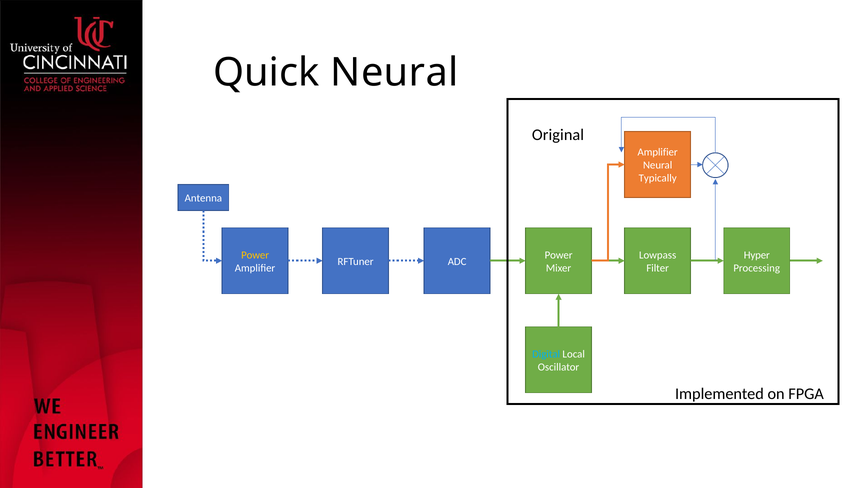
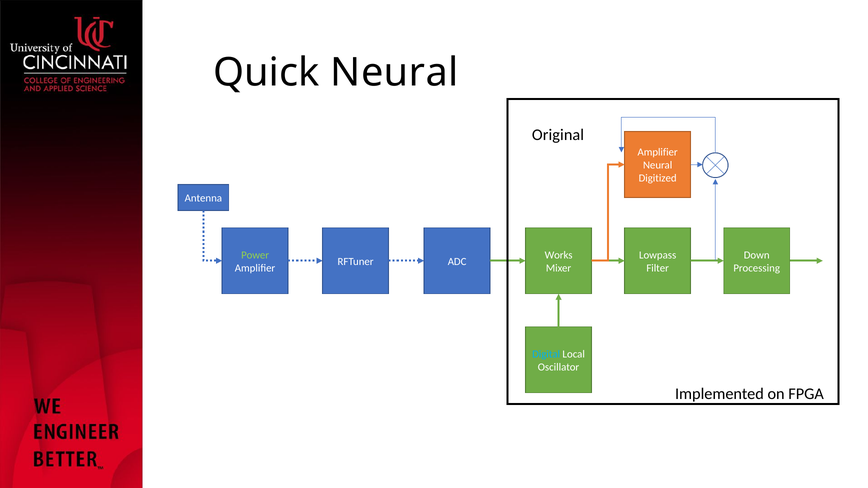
Typically: Typically -> Digitized (658, 178)
Power colour: yellow -> light green (255, 255)
Power: Power -> Works (559, 255)
Hyper: Hyper -> Down (757, 255)
